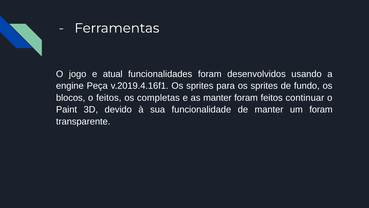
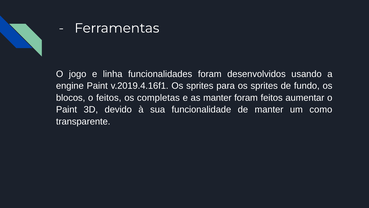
atual: atual -> linha (113, 74)
engine Peça: Peça -> Paint (97, 86)
continuar: continuar -> aumentar (305, 98)
um foram: foram -> como (321, 109)
